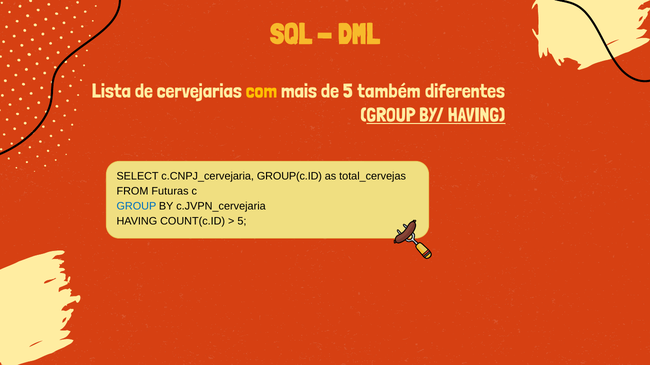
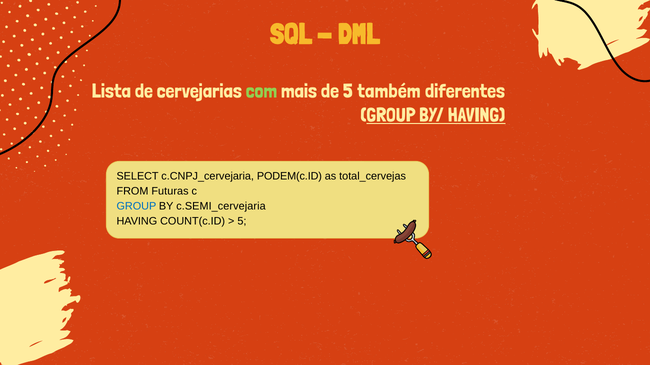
com colour: yellow -> light green (261, 91)
GROUP(c.ID: GROUP(c.ID -> PODEM(c.ID (289, 177)
c.JVPN_cervejaria: c.JVPN_cervejaria -> c.SEMI_cervejaria (221, 207)
